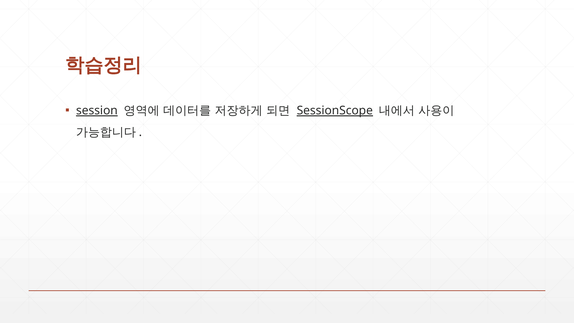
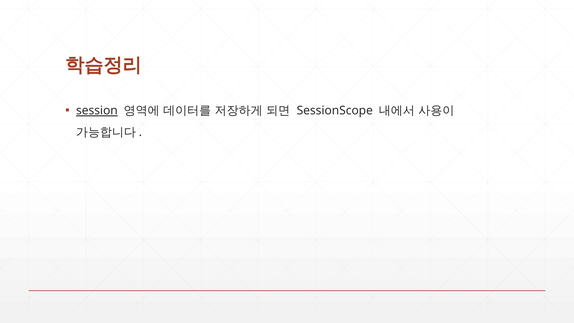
SessionScope underline: present -> none (335, 111)
